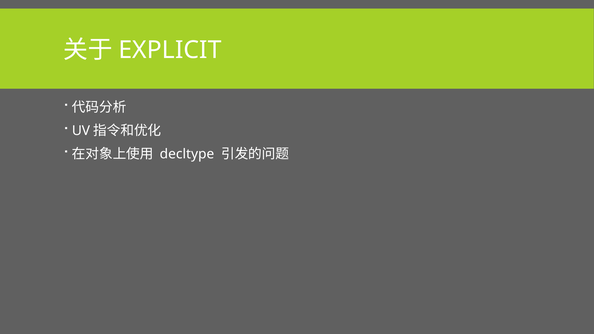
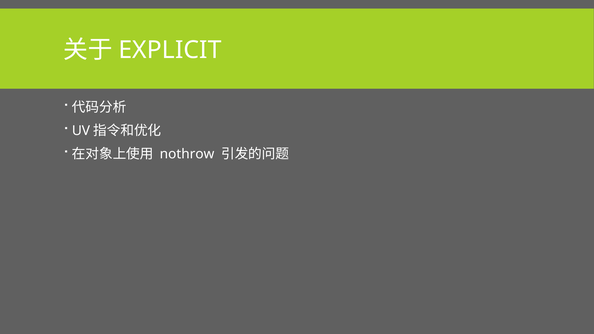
decltype: decltype -> nothrow (187, 154)
